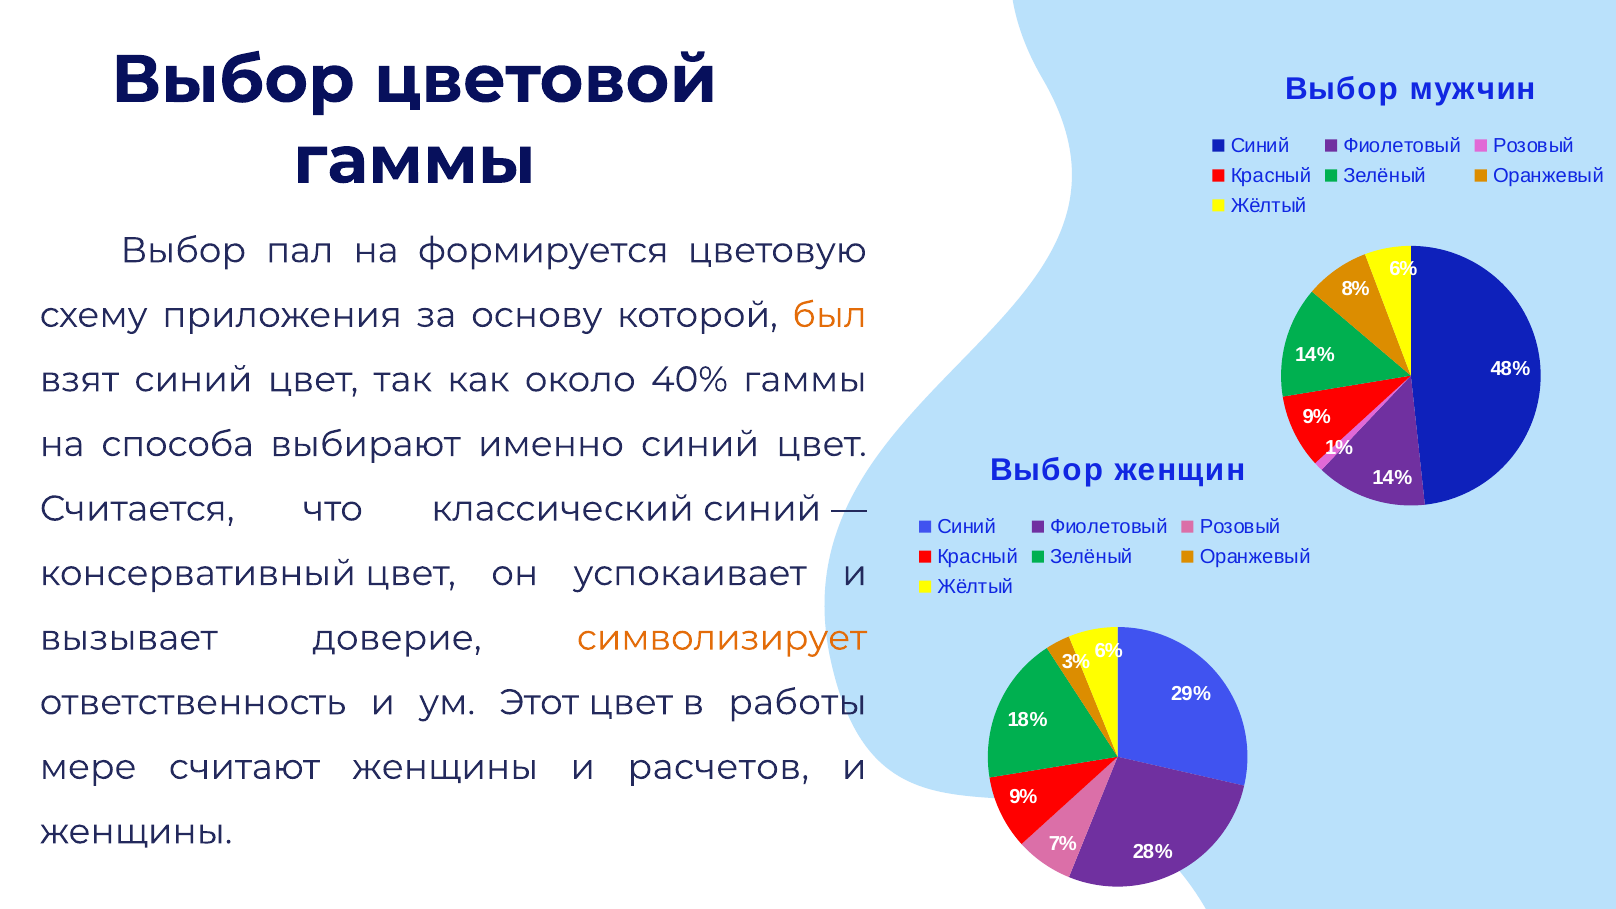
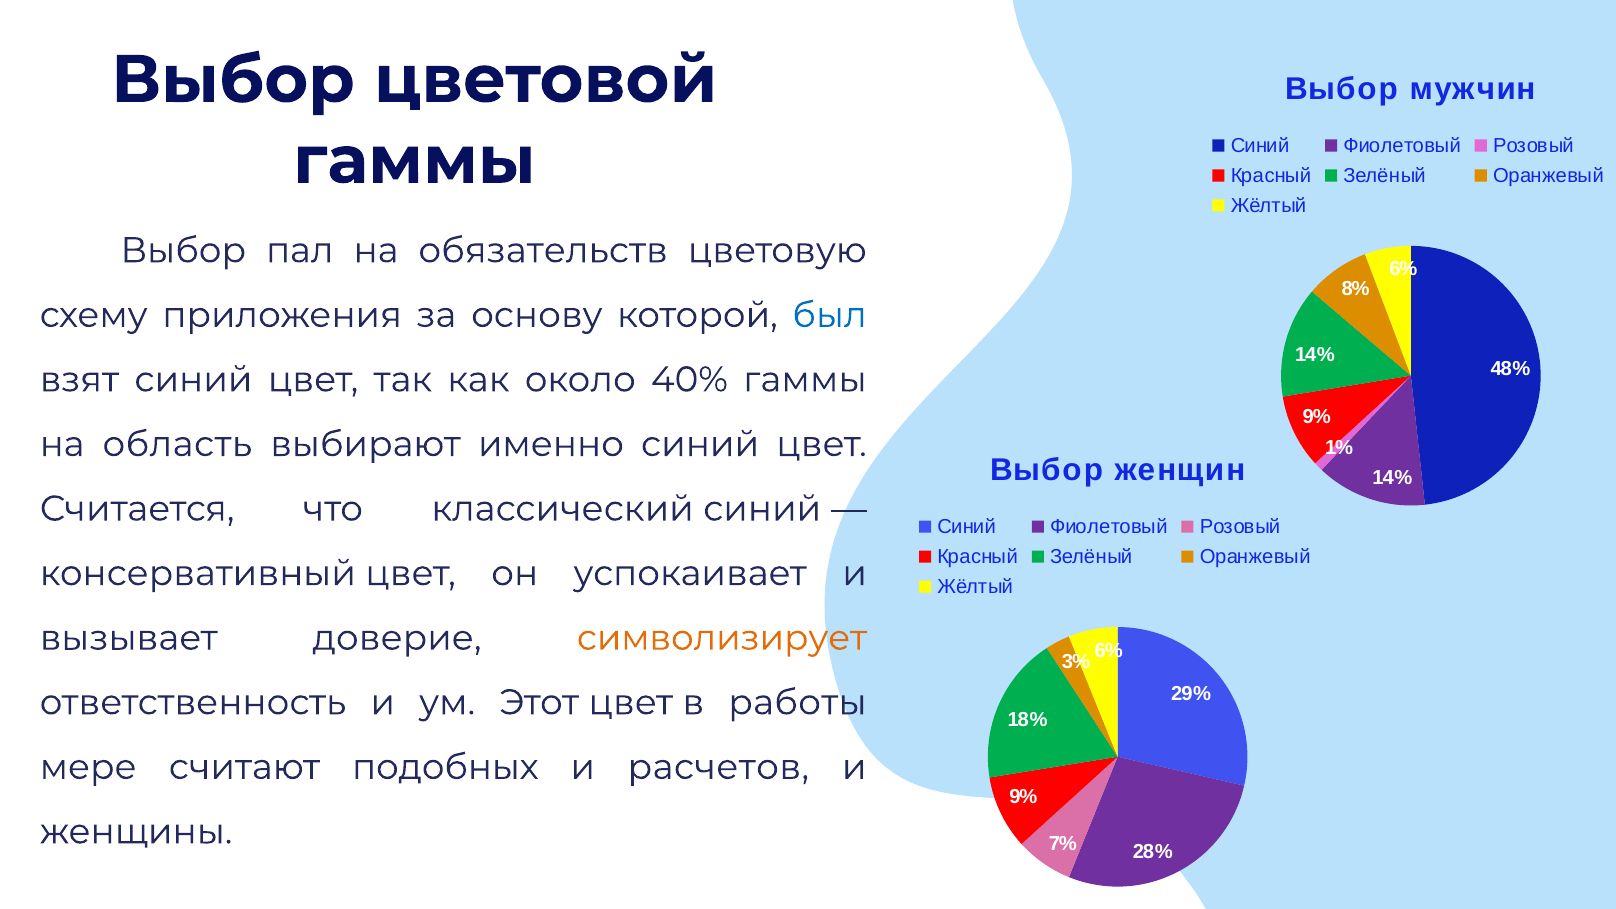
формируется: формируется -> обязательств (543, 250)
был colour: orange -> blue (829, 315)
способа: способа -> область (177, 444)
считают женщины: женщины -> подобных (445, 767)
